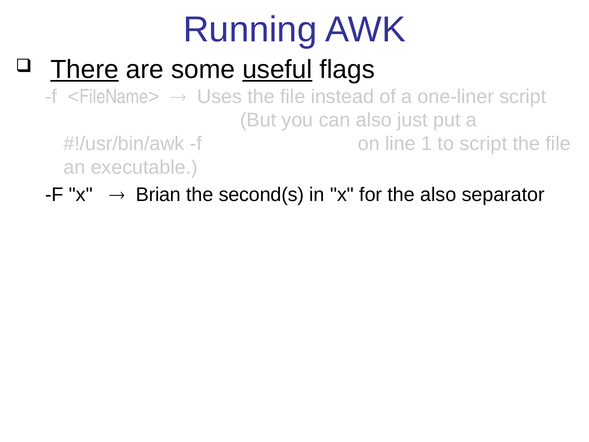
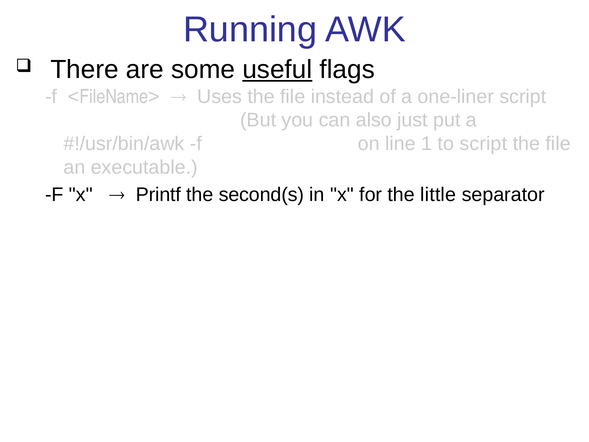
There underline: present -> none (85, 70)
Brian: Brian -> Printf (158, 195)
the also: also -> little (438, 195)
